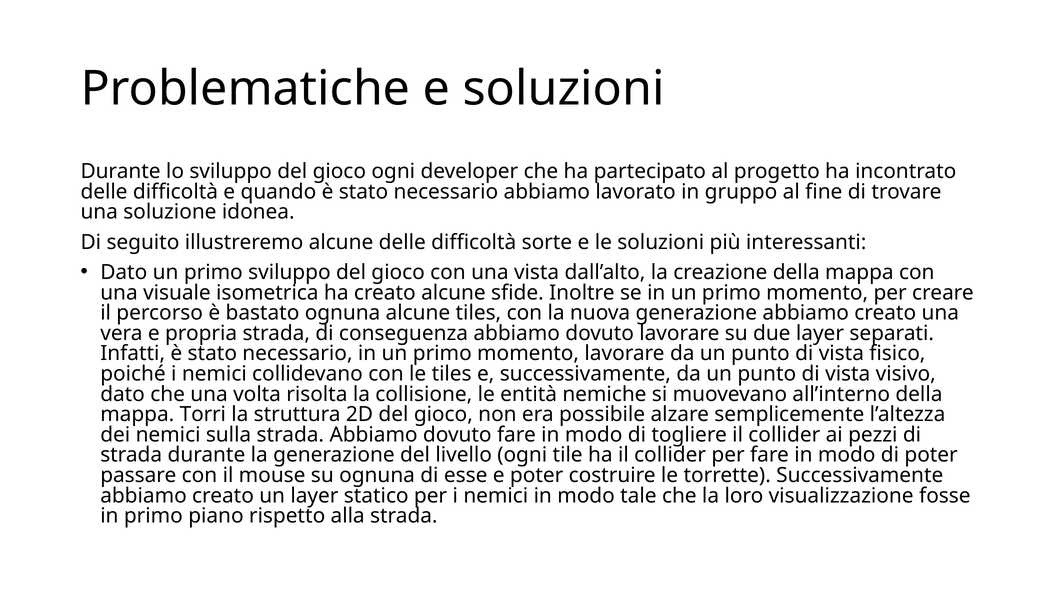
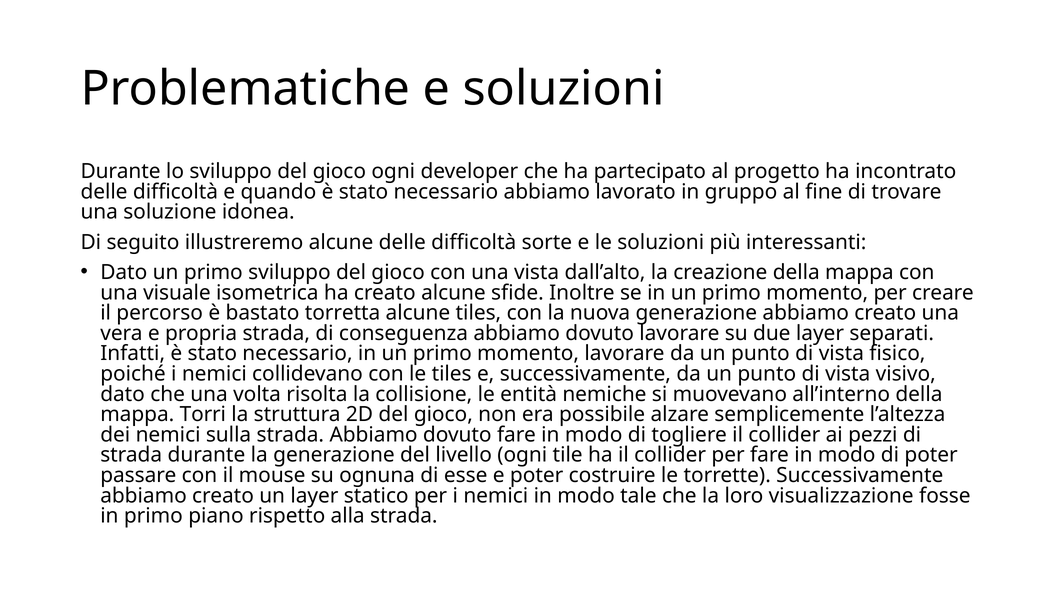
bastato ognuna: ognuna -> torretta (343, 313)
